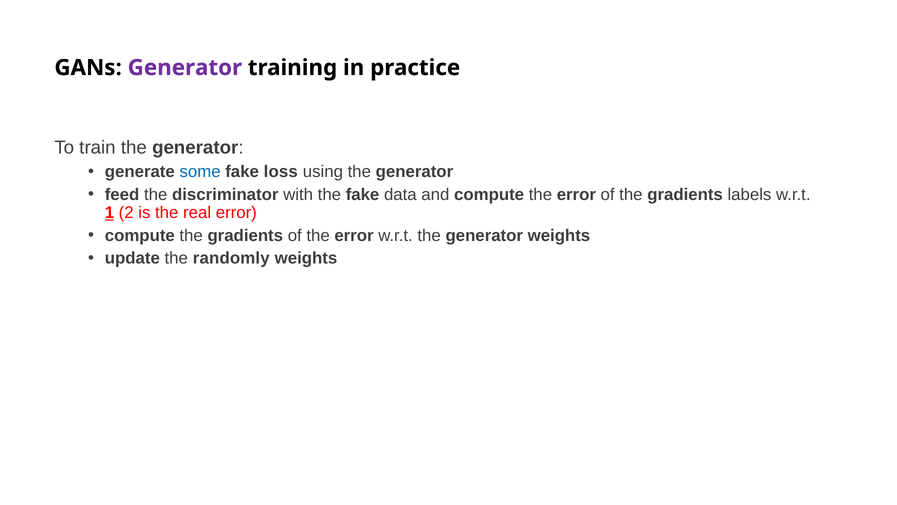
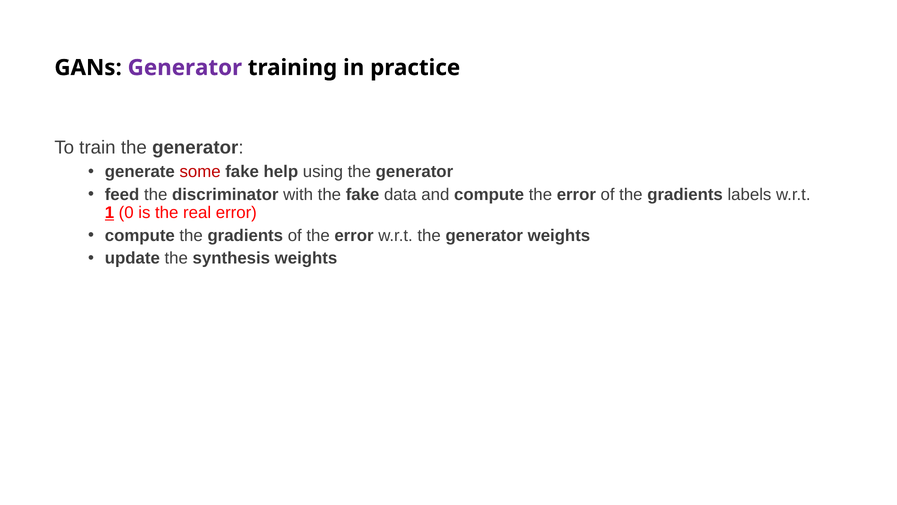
some colour: blue -> red (200, 172)
loss: loss -> help (281, 172)
2: 2 -> 0 (126, 213)
randomly: randomly -> synthesis (231, 258)
